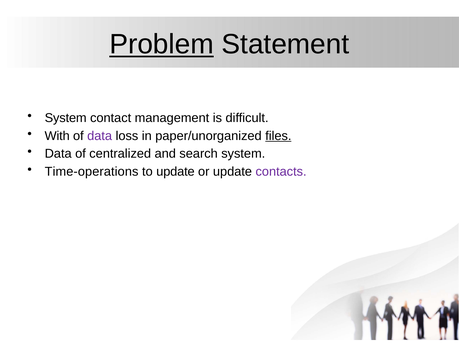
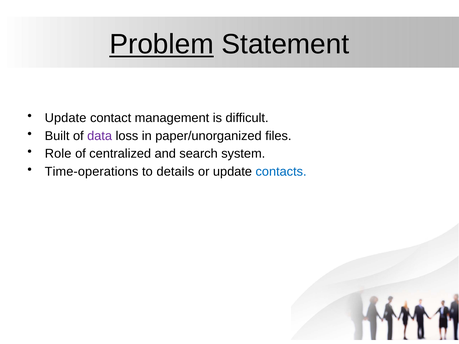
System: System -> Update (66, 118)
With: With -> Built (57, 136)
files underline: present -> none (278, 136)
Data: Data -> Role (58, 154)
to update: update -> details (175, 172)
contacts colour: purple -> blue (281, 172)
